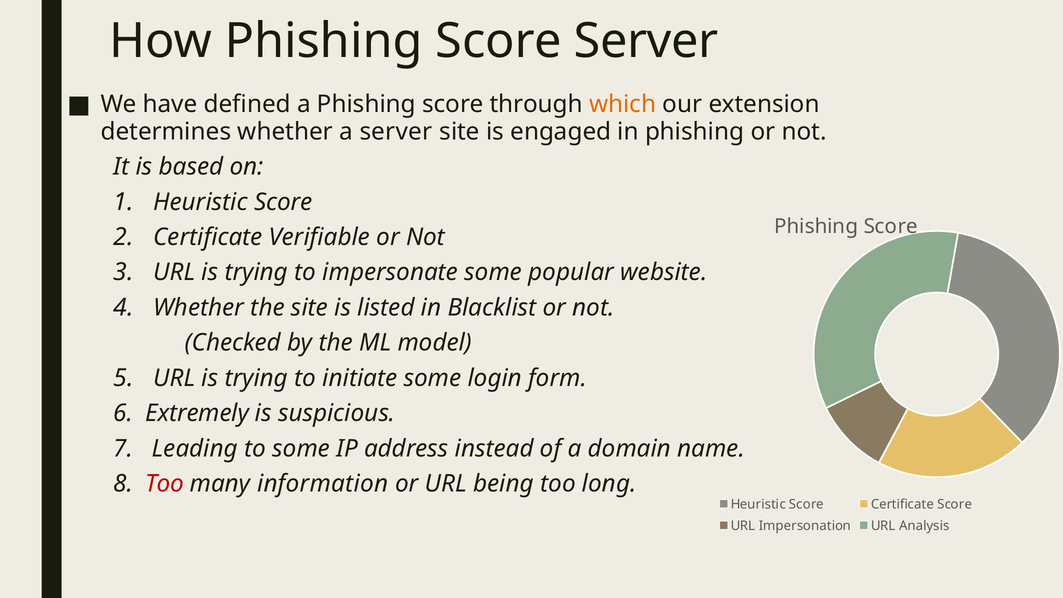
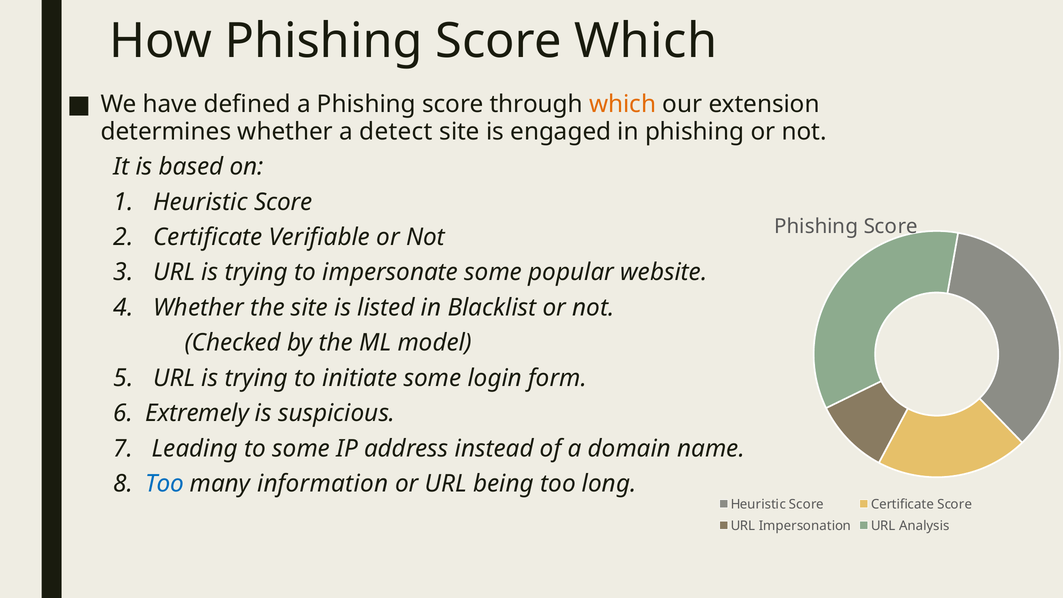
Score Server: Server -> Which (646, 41)
a server: server -> detect (396, 132)
Too colour: red -> blue (165, 484)
